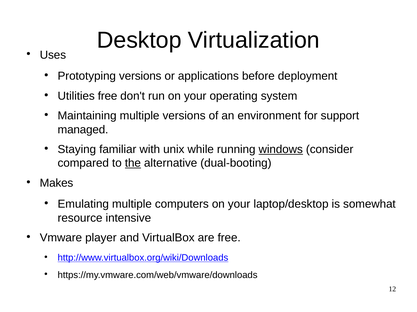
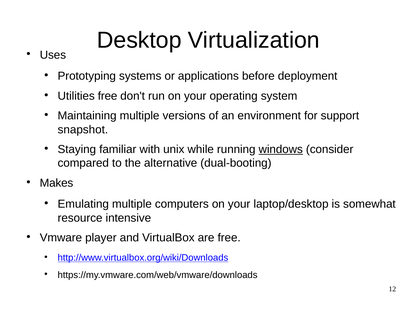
Prototyping versions: versions -> systems (140, 76)
managed: managed -> snapshot (83, 130)
the underline: present -> none (133, 164)
